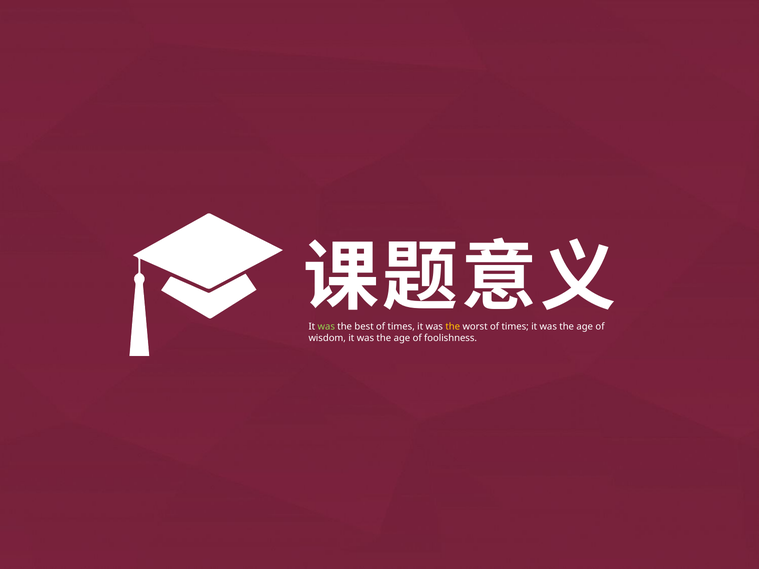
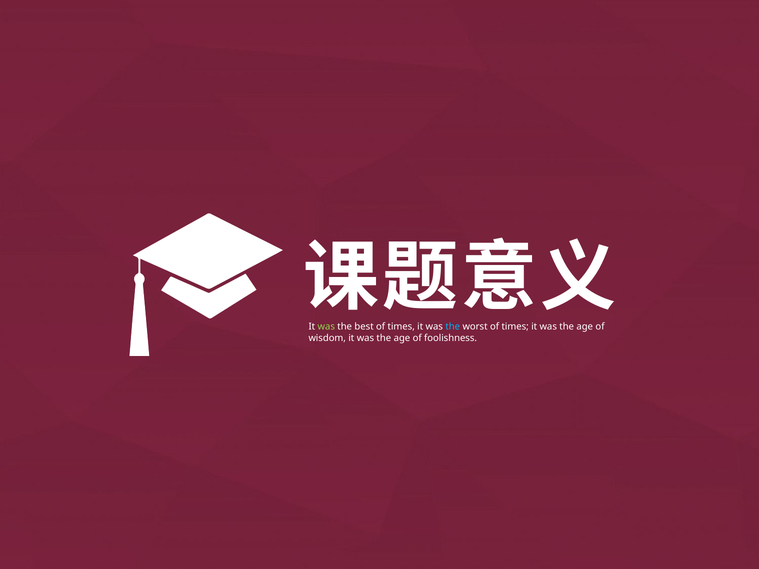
the colour: yellow -> light blue (453, 327)
